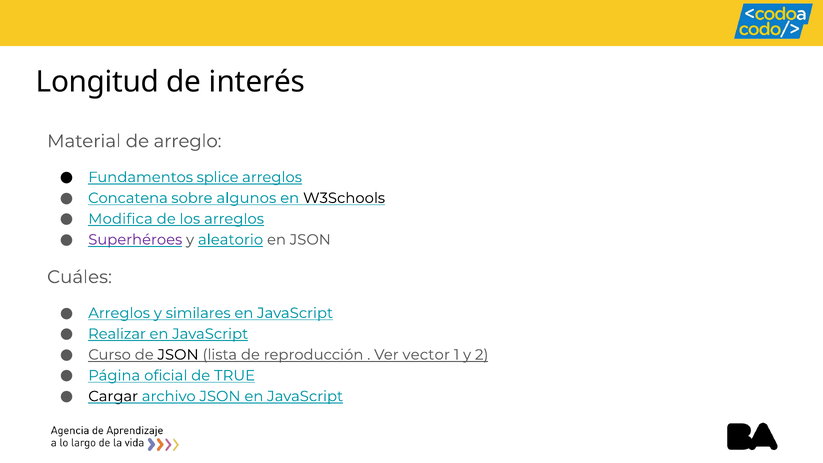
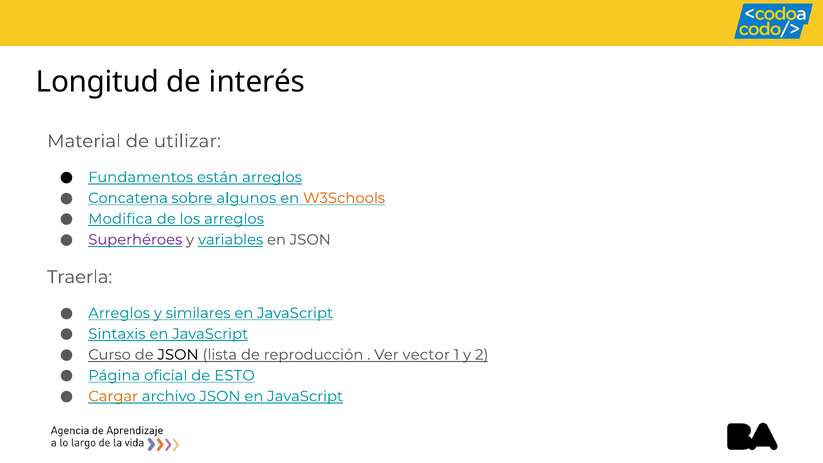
arreglo: arreglo -> utilizar (187, 141)
splice: splice -> están (218, 177)
W3Schools colour: black -> orange (344, 198)
aleatorio: aleatorio -> variables (231, 240)
Cuáles: Cuáles -> Traerla (80, 277)
Realizar: Realizar -> Sintaxis (117, 334)
TRUE: TRUE -> ESTO (235, 375)
Cargar colour: black -> orange (113, 396)
